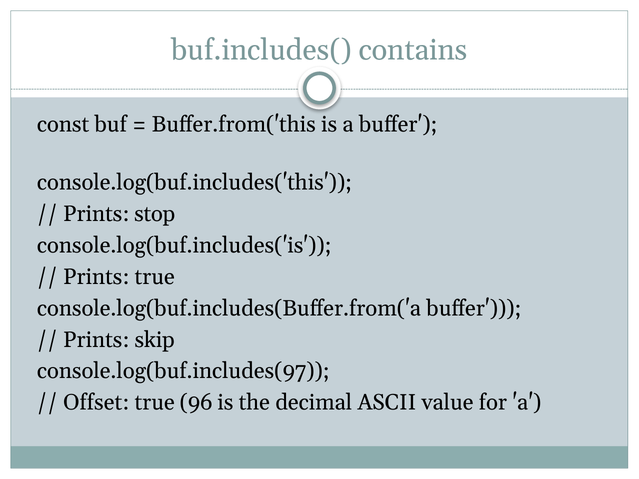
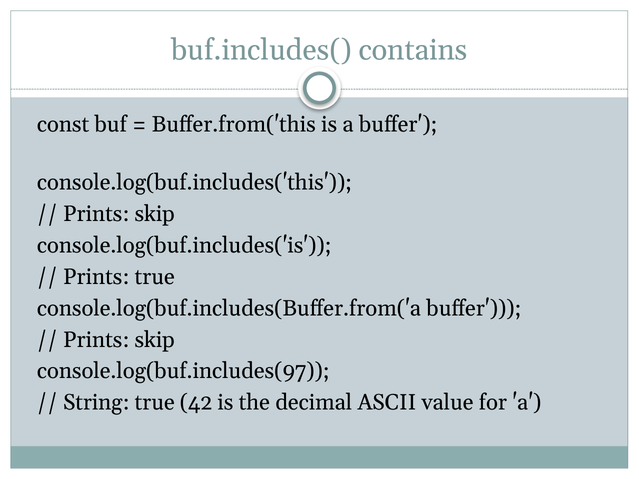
stop: stop -> skip (155, 214)
Offset: Offset -> String (96, 403)
96: 96 -> 42 (196, 403)
